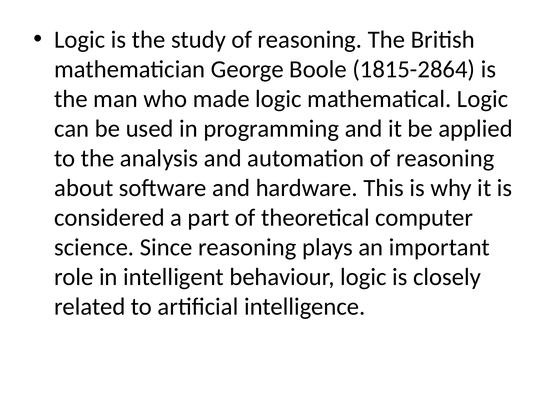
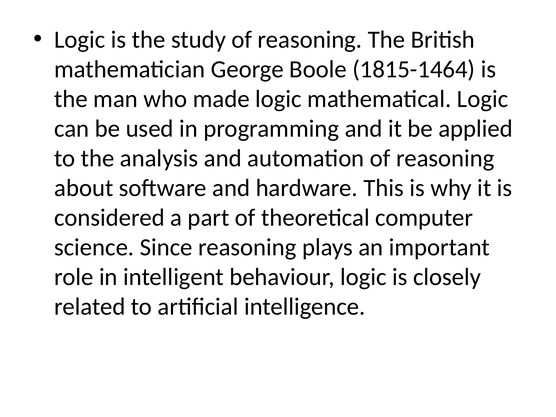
1815-2864: 1815-2864 -> 1815-1464 (414, 69)
